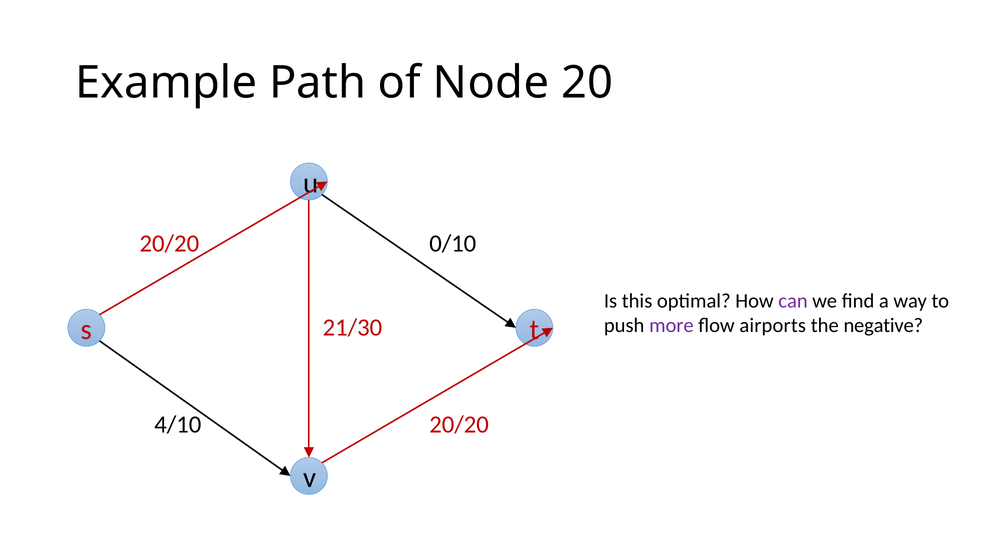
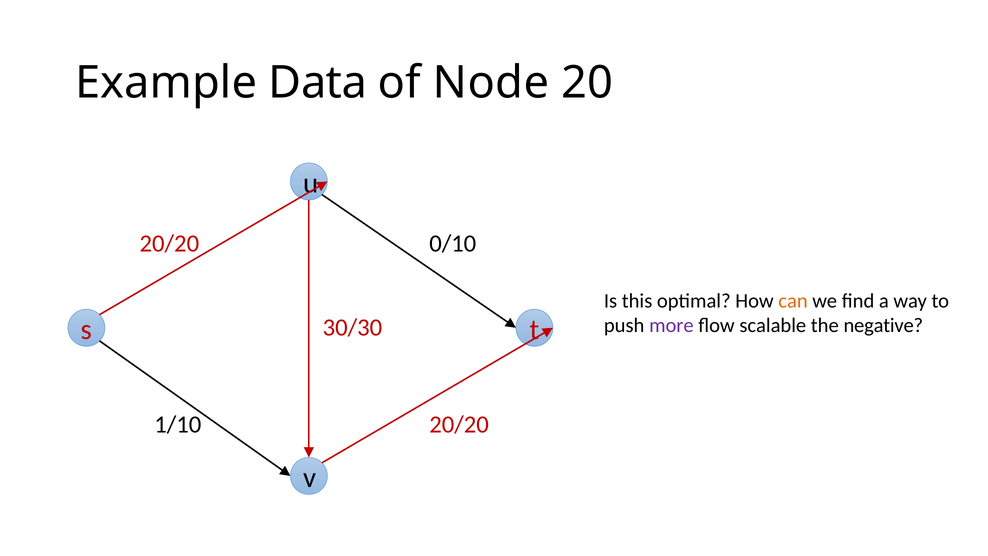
Path: Path -> Data (318, 83)
can colour: purple -> orange (793, 301)
airports: airports -> scalable (773, 325)
21/30: 21/30 -> 30/30 (352, 328)
4/10: 4/10 -> 1/10 (178, 424)
